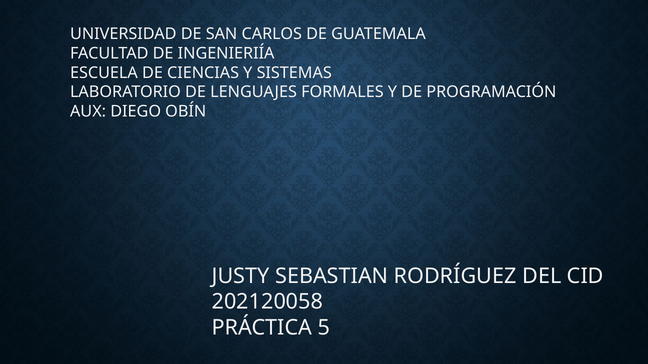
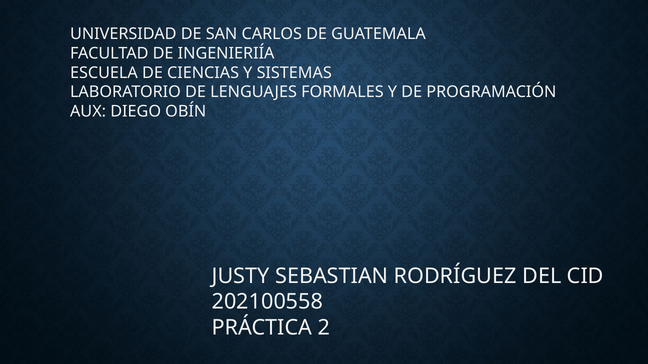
202120058: 202120058 -> 202100558 (267, 302)
5: 5 -> 2 (324, 328)
